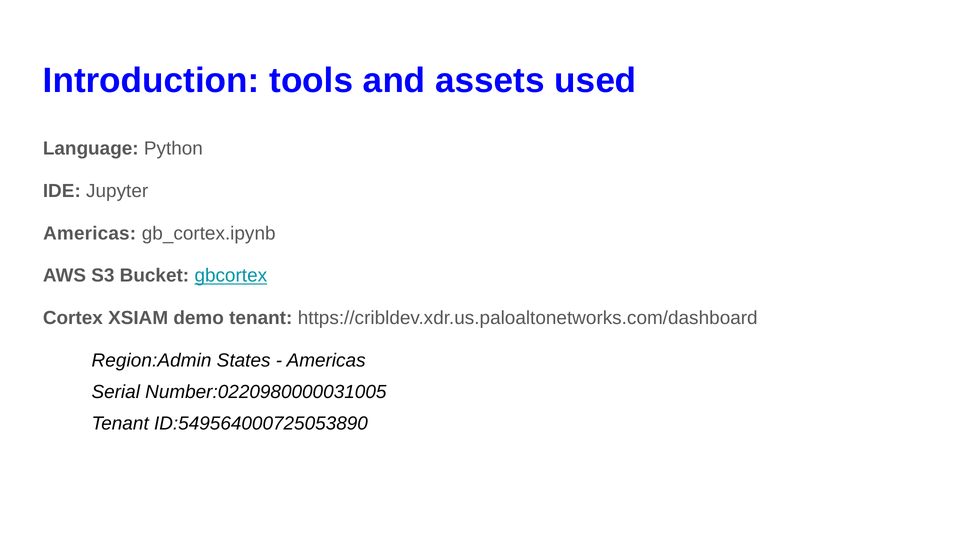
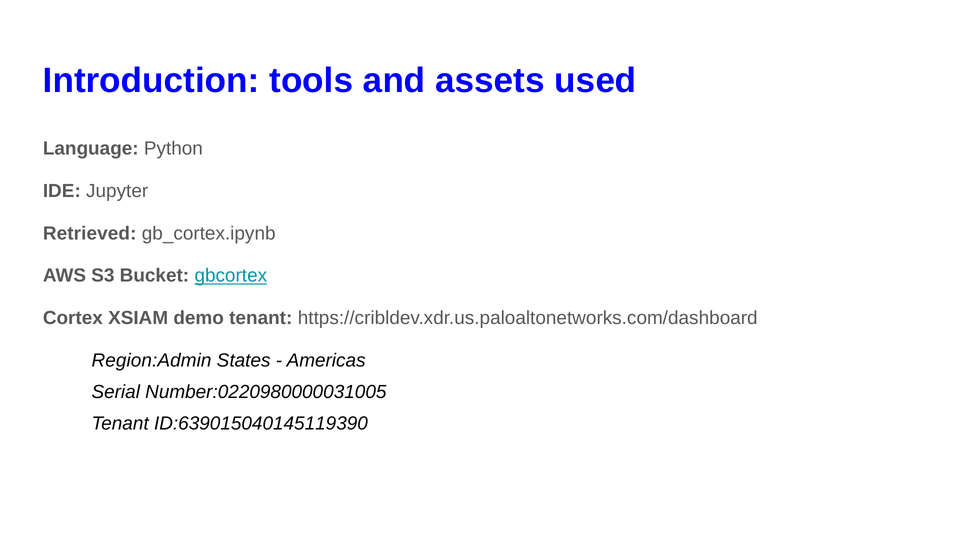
Americas: Americas -> Retrieved (90, 233)
ID:549564000725053890: ID:549564000725053890 -> ID:639015040145119390 (261, 423)
